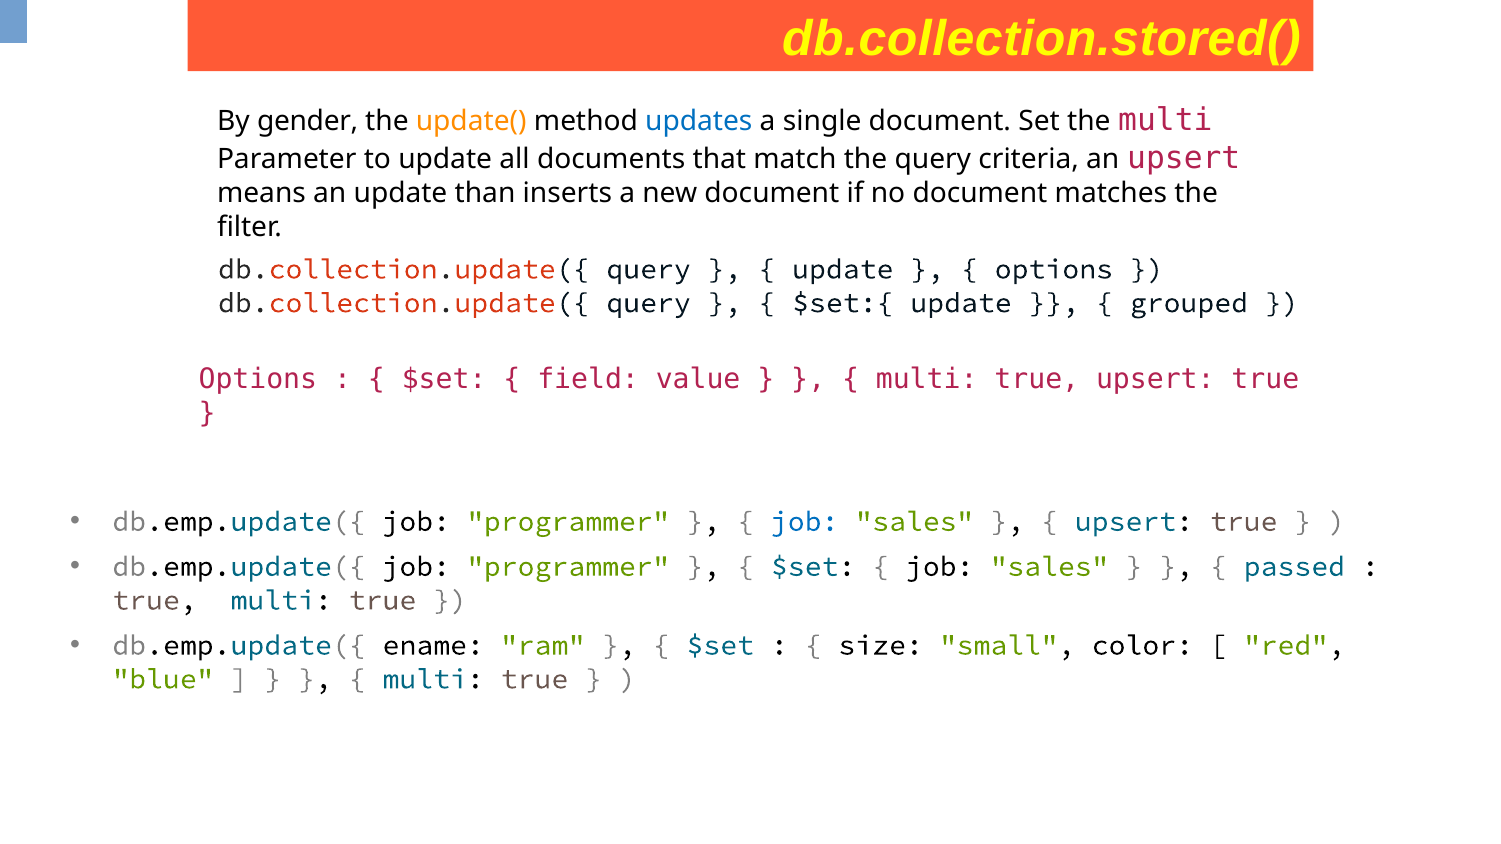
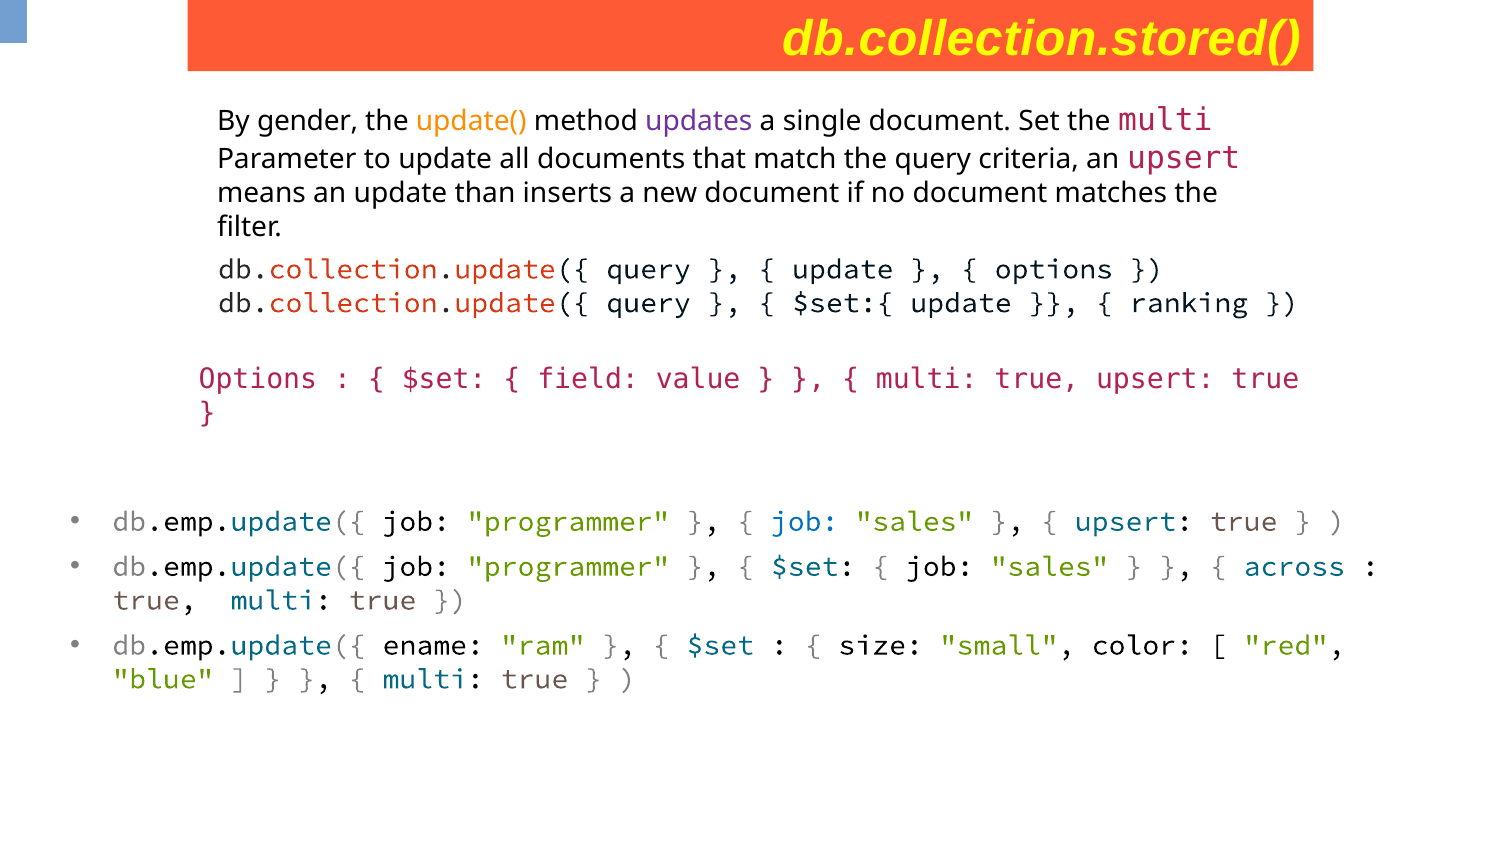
updates colour: blue -> purple (699, 121)
grouped: grouped -> ranking (1189, 303)
passed: passed -> across (1294, 567)
